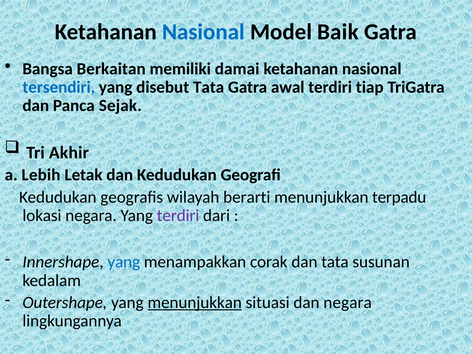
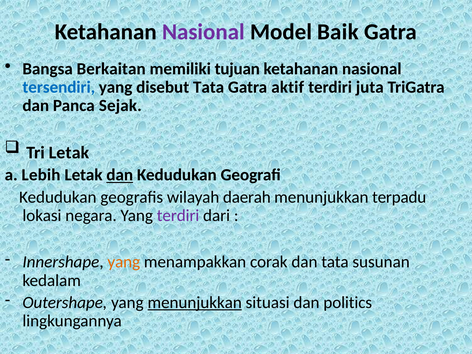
Nasional colour: blue -> purple (203, 32)
damai: damai -> tujuan (237, 69)
awal: awal -> aktif (288, 87)
tiap: tiap -> juta (370, 87)
Tri Akhir: Akhir -> Letak (69, 153)
dan underline: none -> present (120, 175)
berarti: berarti -> daerah (247, 197)
yang colour: blue -> orange (124, 262)
dan negara: negara -> politics (348, 303)
